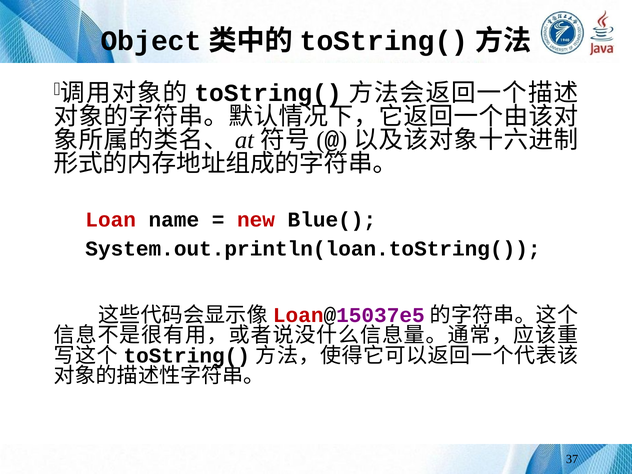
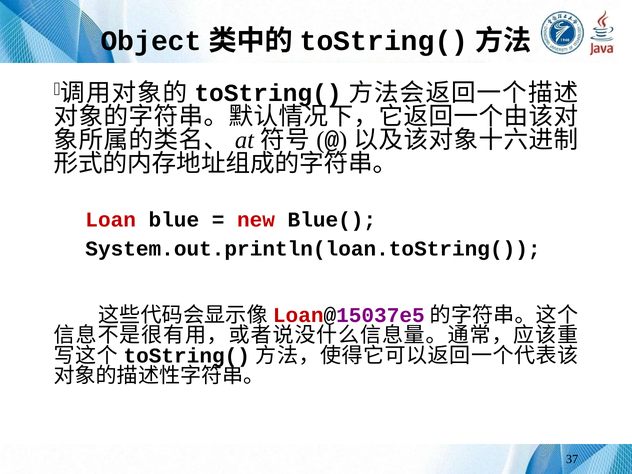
name: name -> blue (174, 220)
